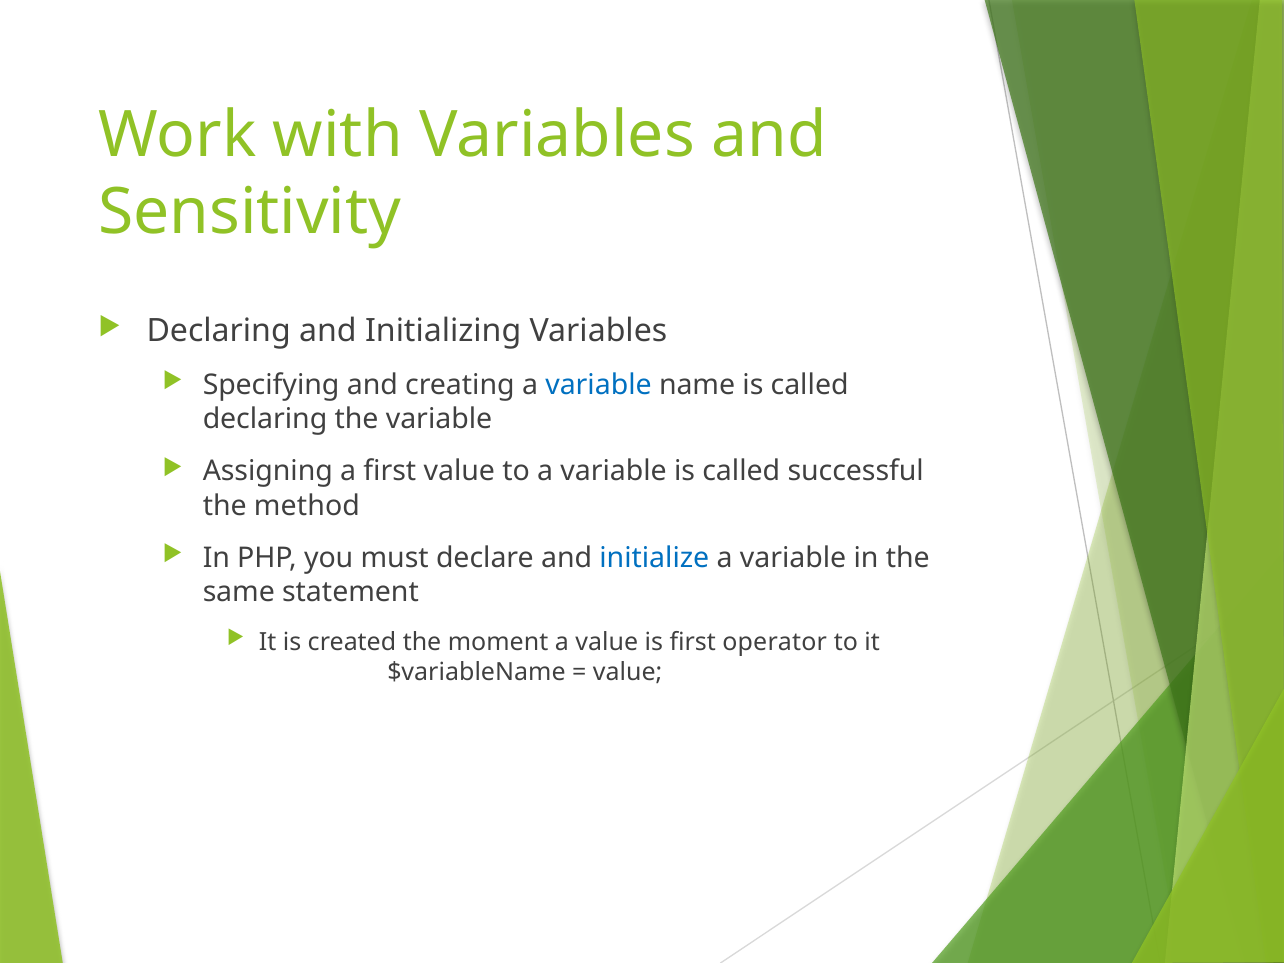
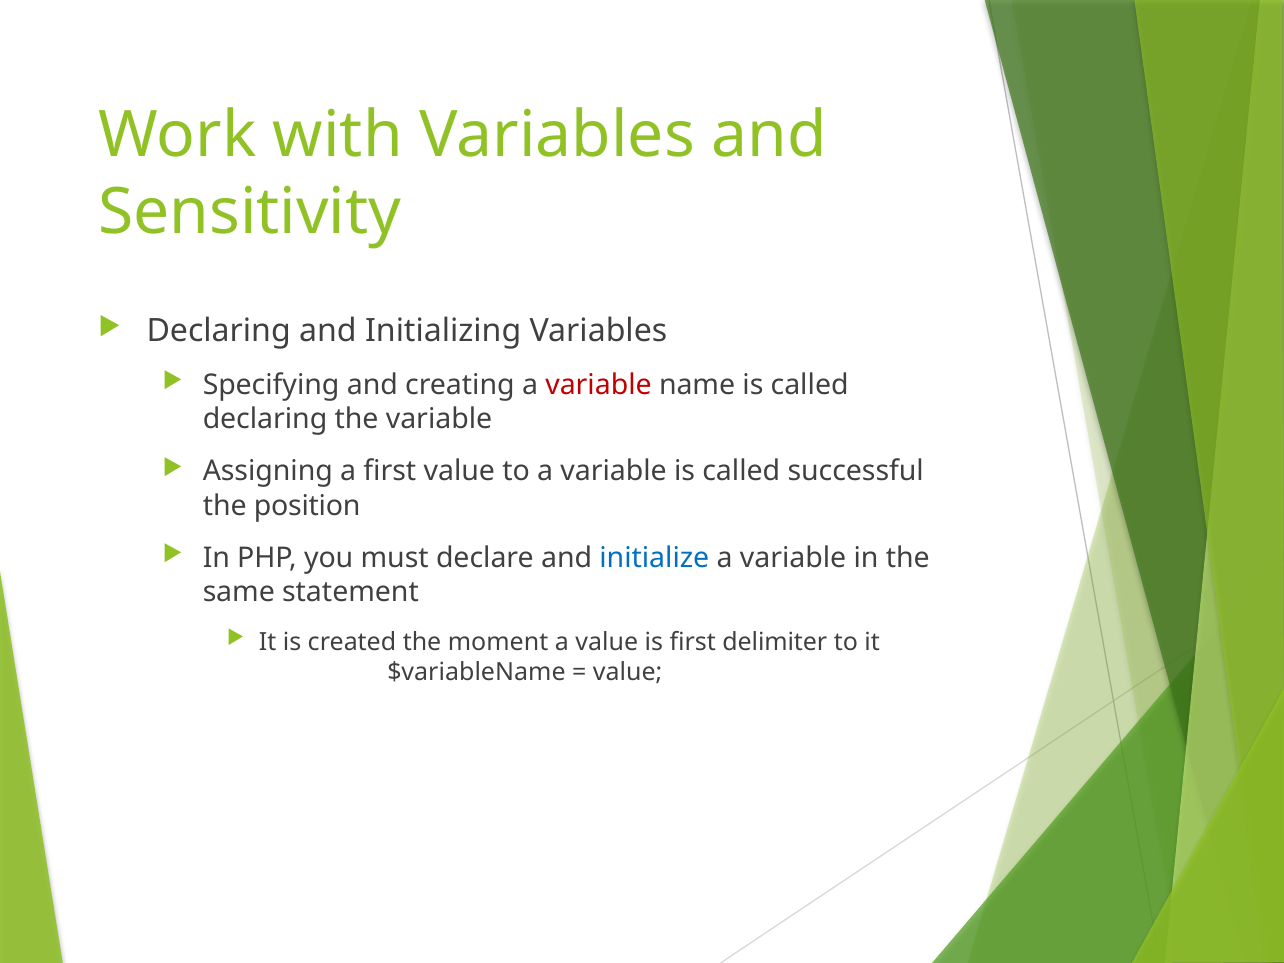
variable colour: blue -> red (599, 385)
method: method -> position (307, 506)
operator: operator -> delimiter (775, 642)
